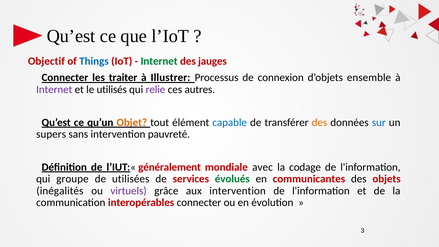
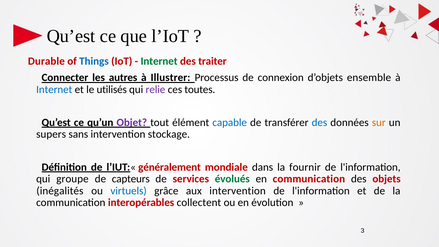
Objectif: Objectif -> Durable (46, 61)
jauges: jauges -> traiter (212, 61)
traiter: traiter -> autres (123, 78)
Internet colour: purple -> blue (54, 90)
autres: autres -> toutes (200, 90)
Objet colour: orange -> purple (132, 122)
des colour: orange -> blue (319, 122)
sur colour: blue -> orange (379, 122)
pauvreté: pauvreté -> stockage (169, 134)
avec: avec -> dans (263, 167)
codage: codage -> fournir (305, 167)
utilisées: utilisées -> capteurs (131, 179)
en communicantes: communicantes -> communication (309, 179)
virtuels colour: purple -> blue (129, 191)
connecter: connecter -> collectent (199, 203)
